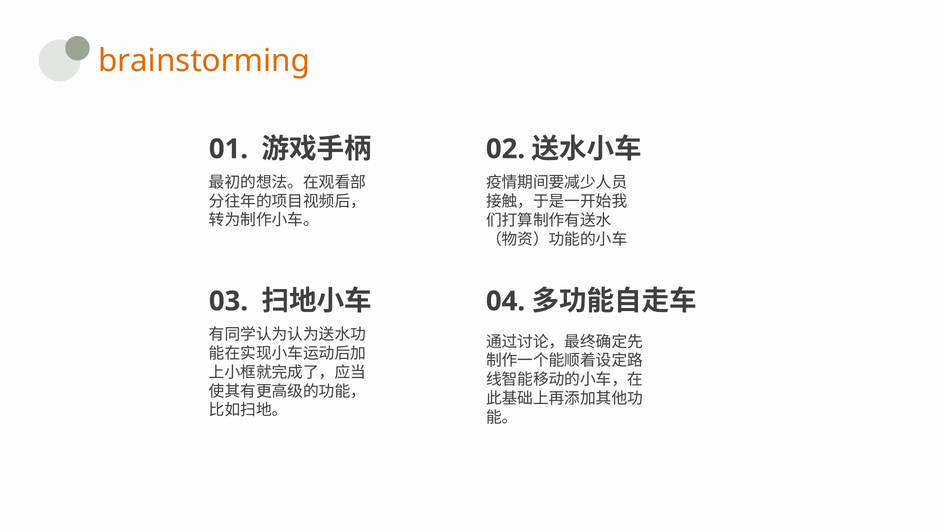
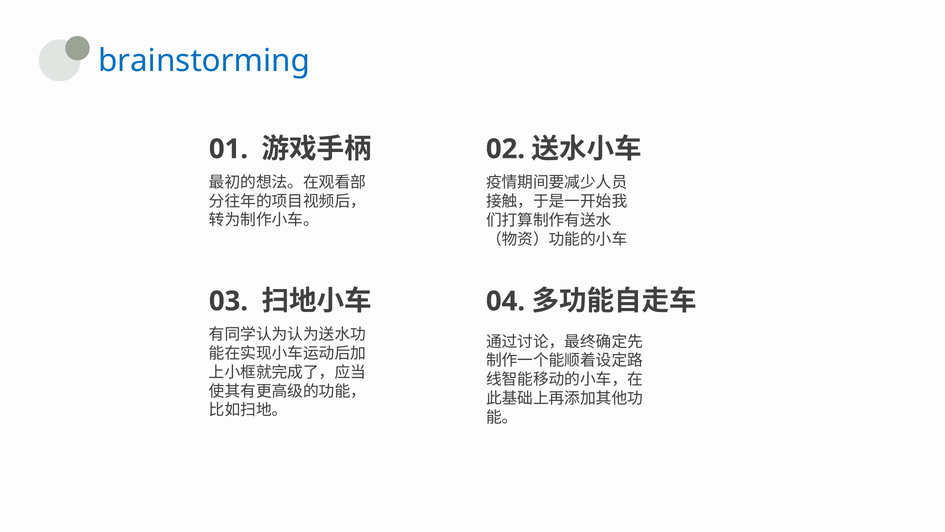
brainstorming colour: orange -> blue (204, 61)
